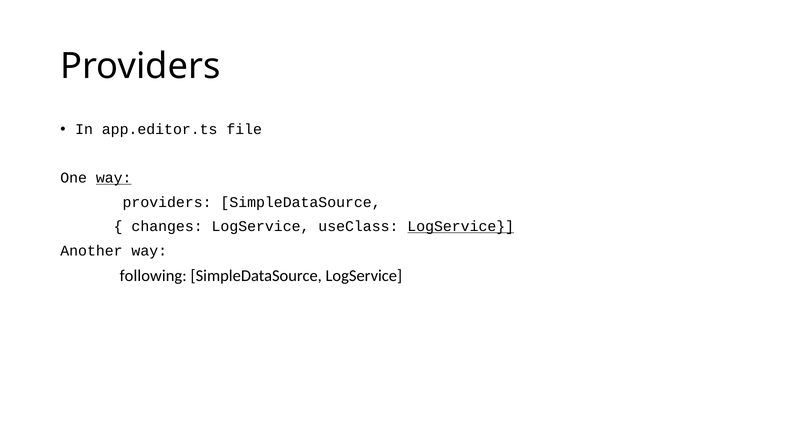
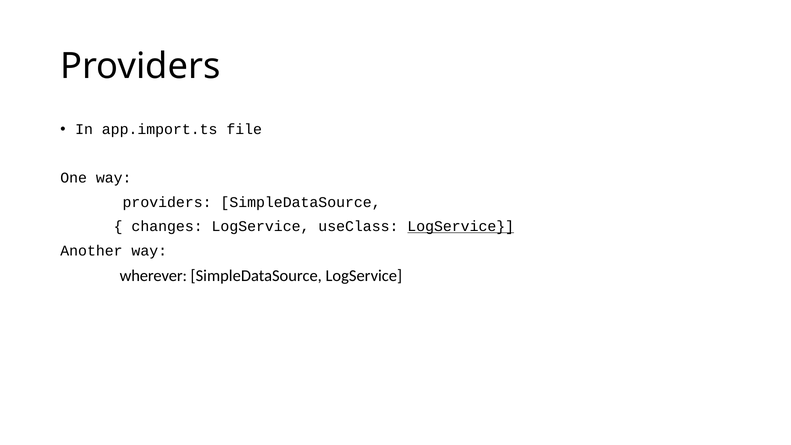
app.editor.ts: app.editor.ts -> app.import.ts (160, 129)
way underline: present -> none (114, 178)
following: following -> wherever (153, 276)
